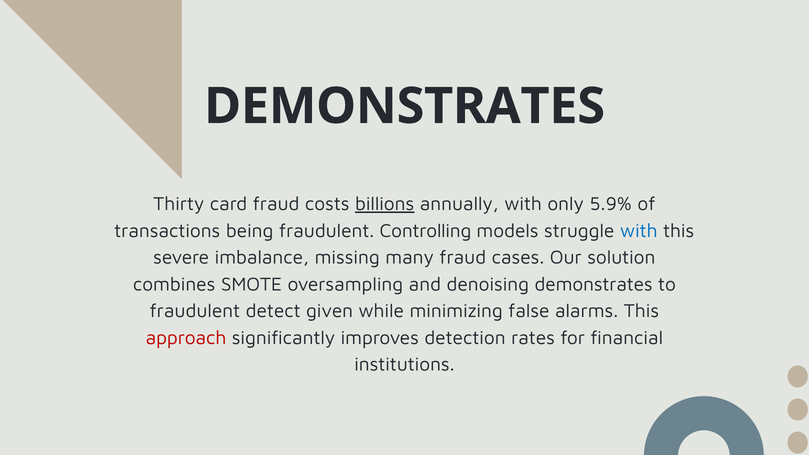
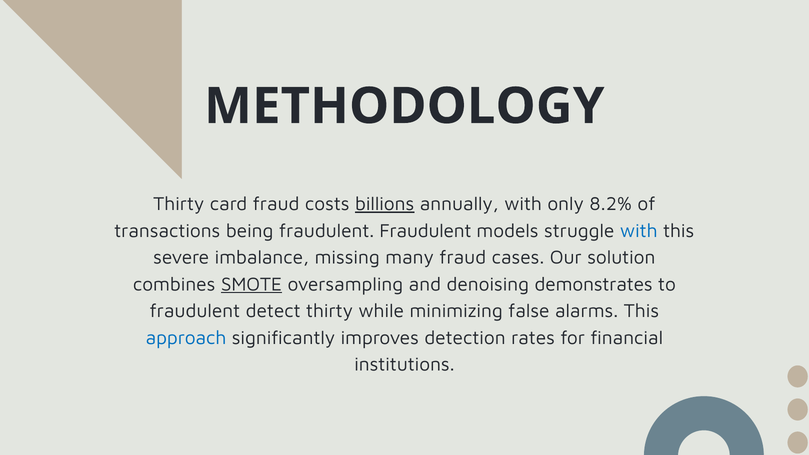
DEMONSTRATES: DEMONSTRATES -> METHODOLOGY (404, 106)
5.9%: 5.9% -> 8.2% (611, 204)
fraudulent Controlling: Controlling -> Fraudulent (425, 231)
SMOTE underline: none -> present (252, 284)
detect given: given -> thirty (330, 311)
approach colour: red -> blue (186, 338)
